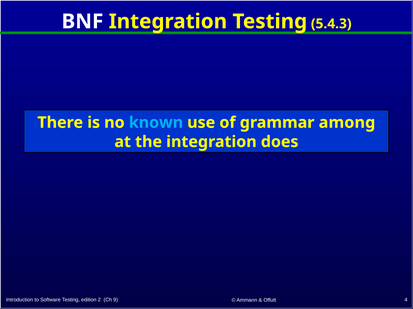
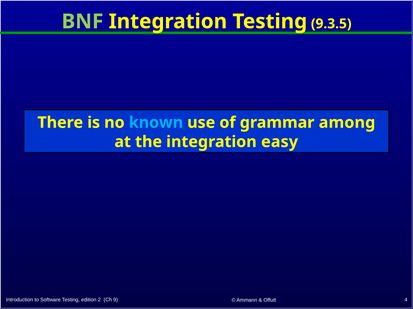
BNF colour: white -> light green (82, 22)
5.4.3: 5.4.3 -> 9.3.5 (331, 24)
does: does -> easy (280, 142)
